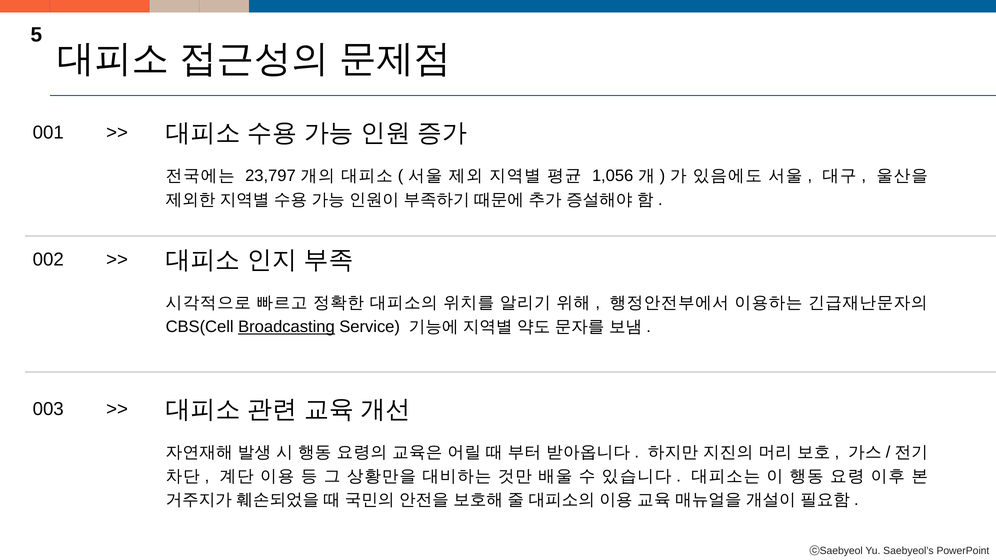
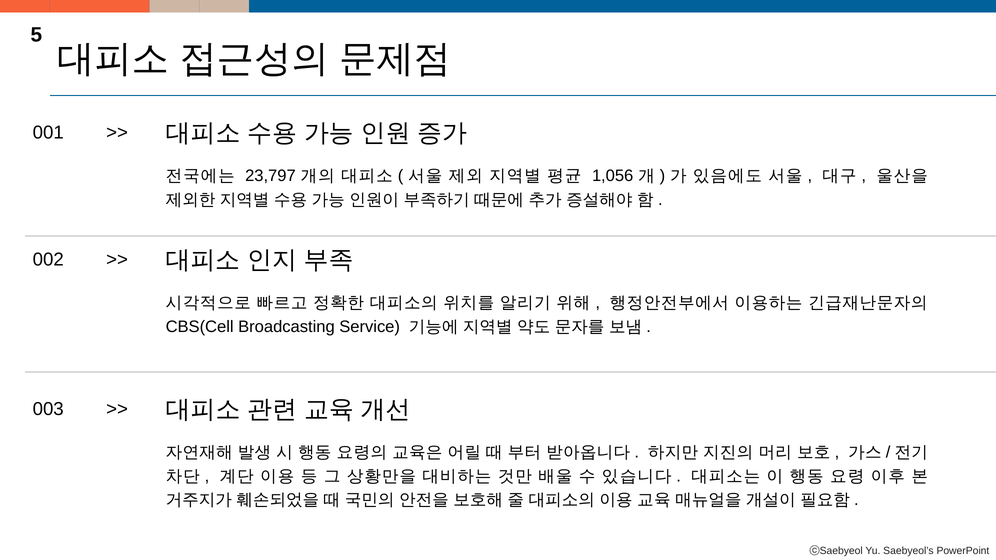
Broadcasting underline: present -> none (286, 327)
